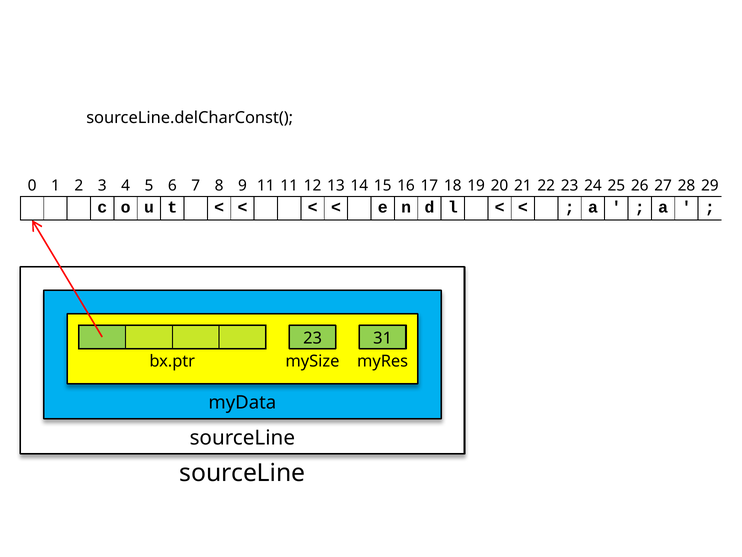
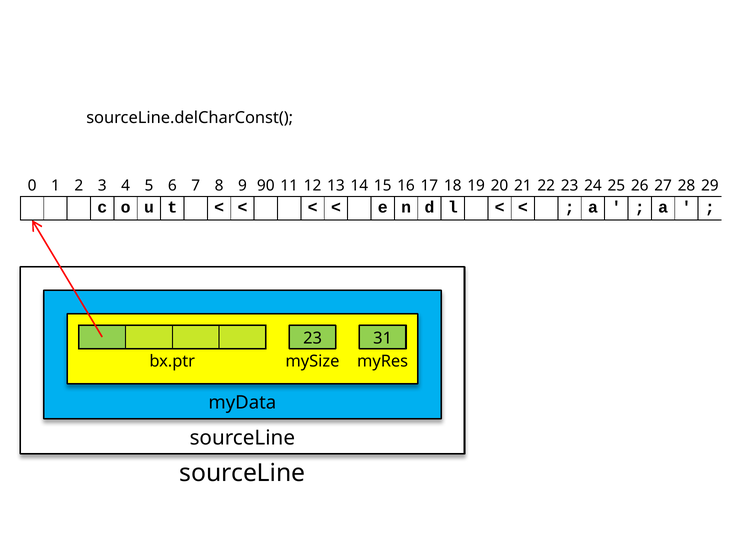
9 11: 11 -> 90 (266, 186)
